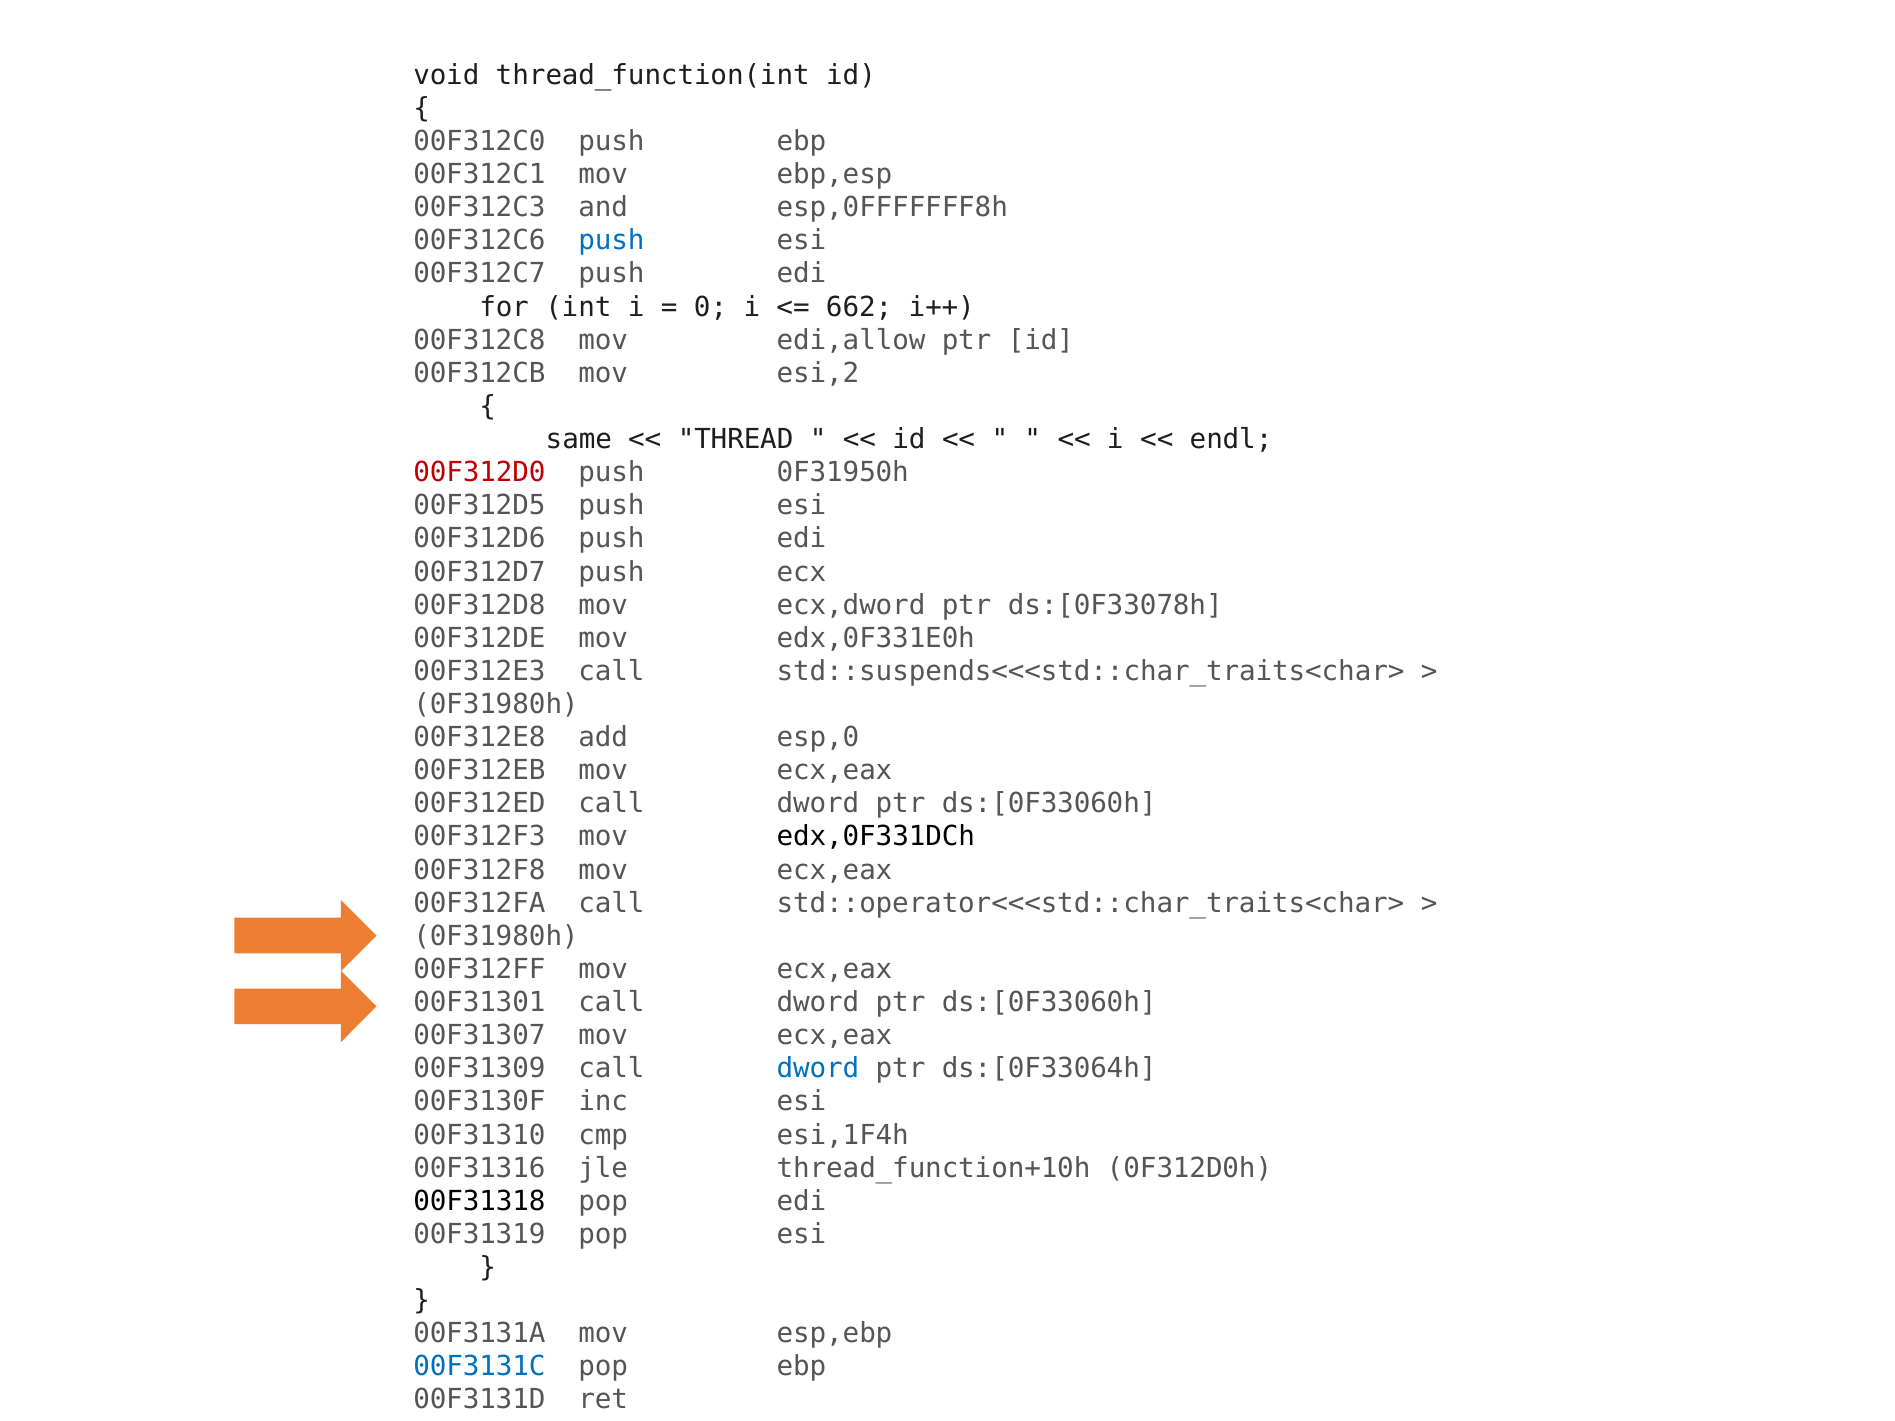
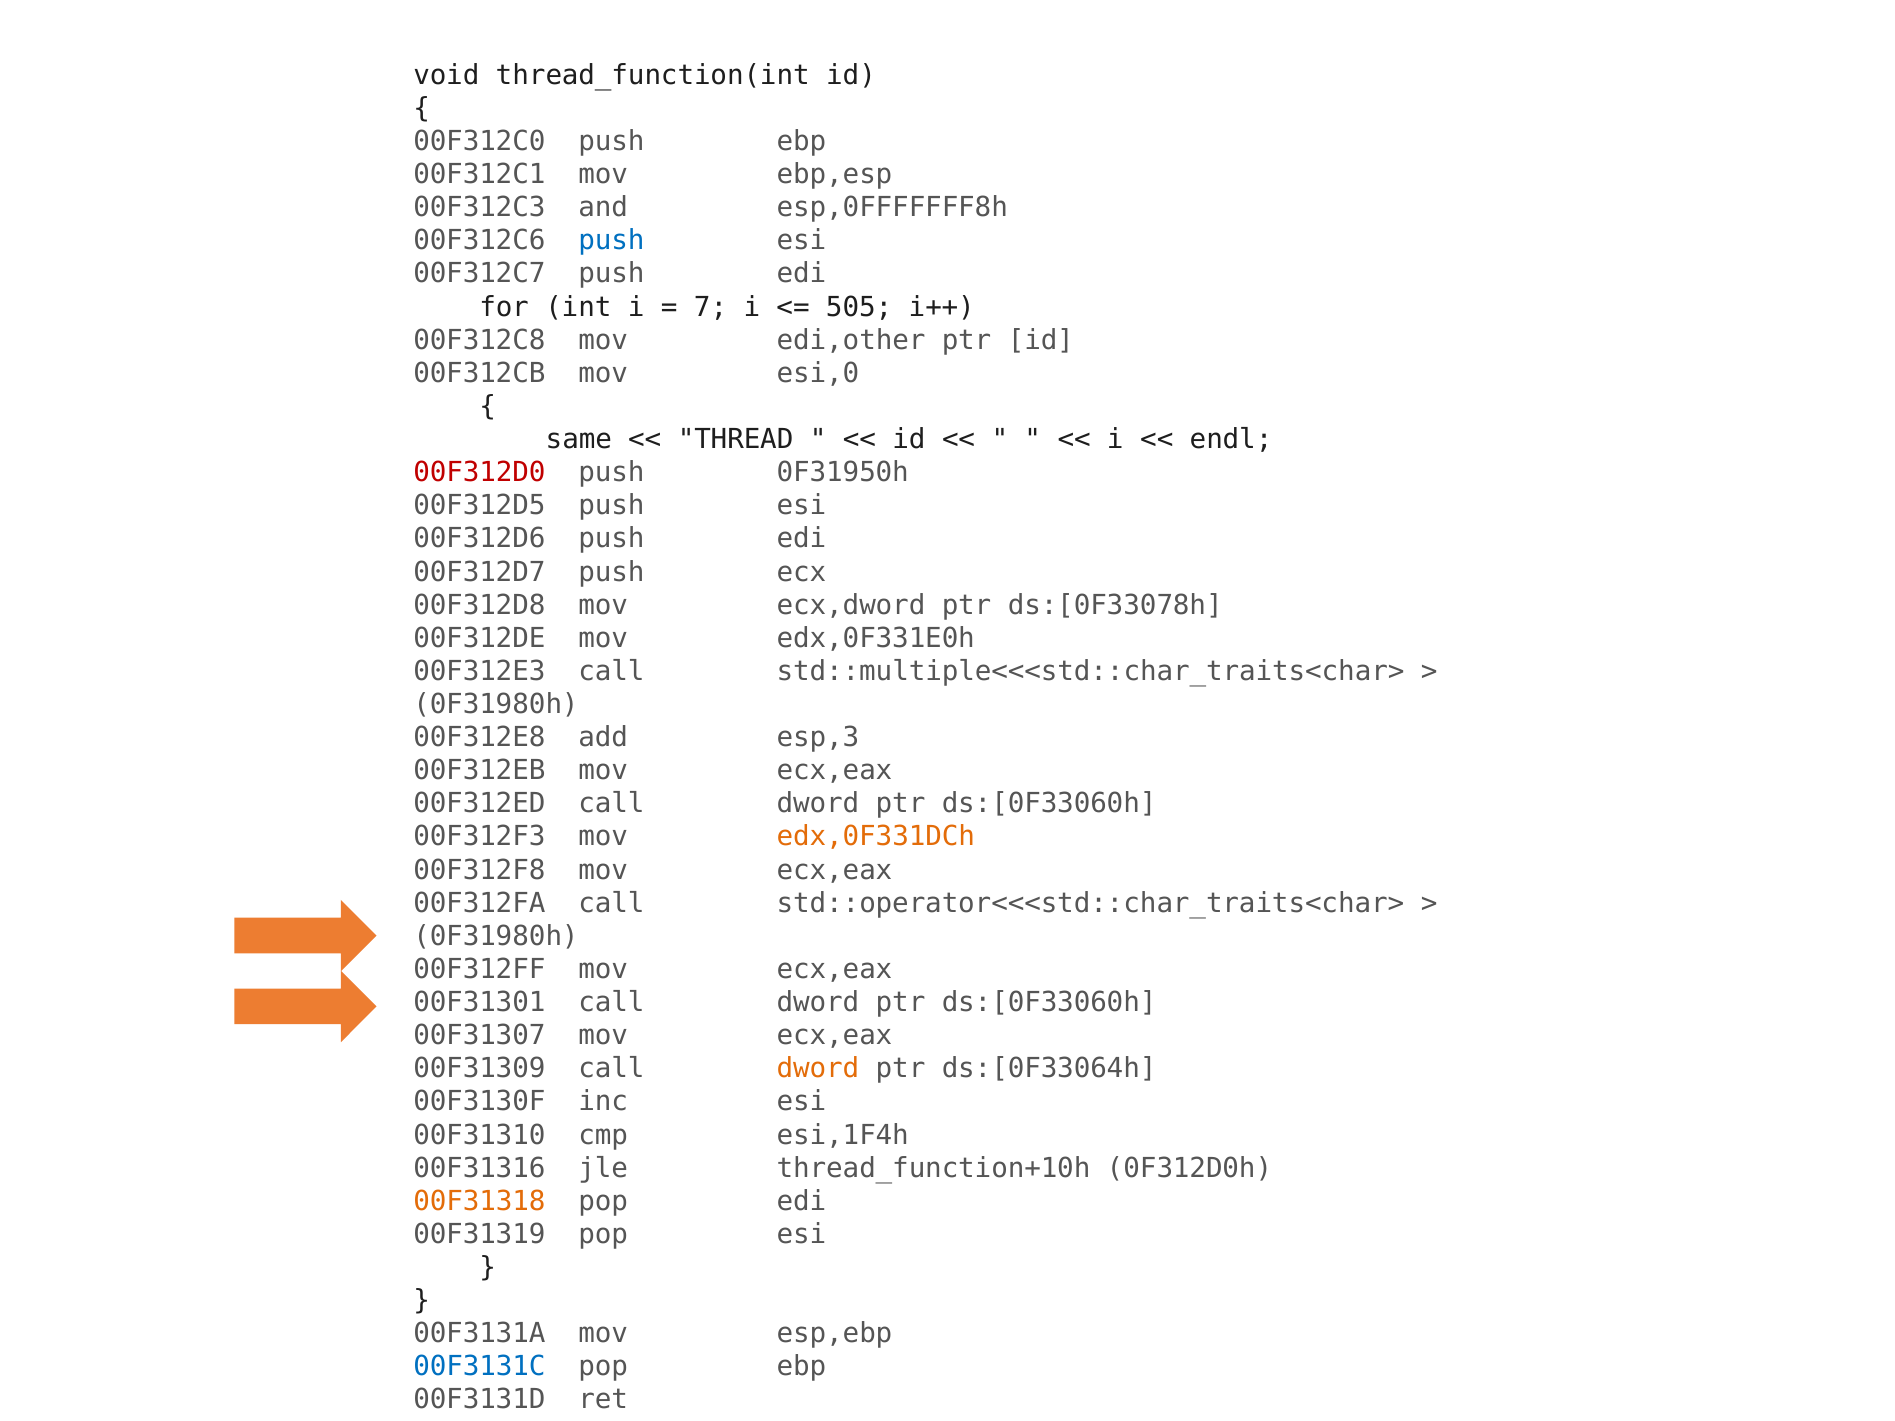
0: 0 -> 7 (711, 307)
662: 662 -> 505 (859, 307)
edi,allow: edi,allow -> edi,other (851, 340)
esi,2: esi,2 -> esi,0 (818, 373)
std::suspends<<<std::char_traits<char>: std::suspends<<<std::char_traits<char> -> std::multiple<<<std::char_traits<char> (1091, 671)
esp,0: esp,0 -> esp,3 (818, 738)
edx,0F331DCh colour: black -> orange (876, 837)
dword colour: blue -> orange (818, 1069)
00F31318 colour: black -> orange (479, 1201)
